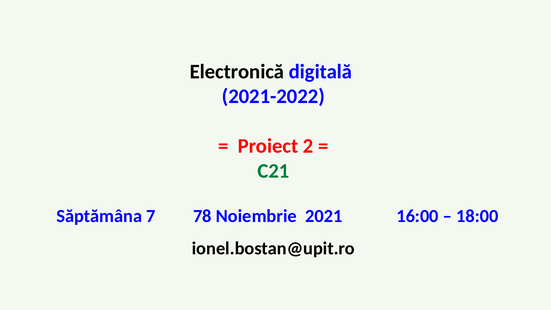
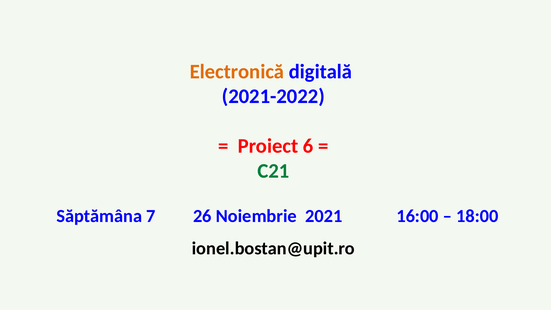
Electronică colour: black -> orange (237, 72)
2: 2 -> 6 (308, 146)
78: 78 -> 26 (202, 216)
